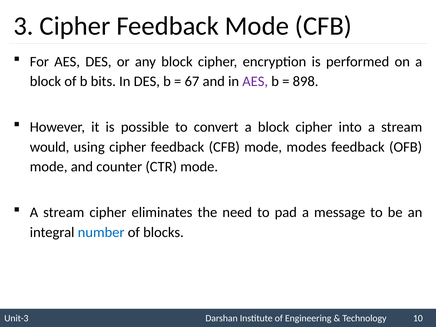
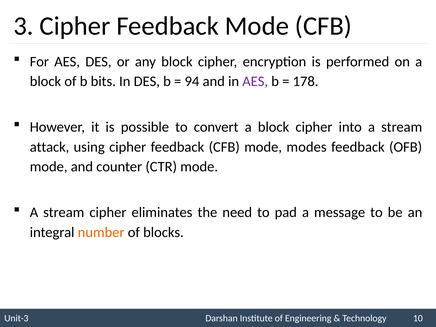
67: 67 -> 94 (192, 81)
898: 898 -> 178 (306, 81)
would: would -> attack (50, 147)
number colour: blue -> orange (101, 232)
